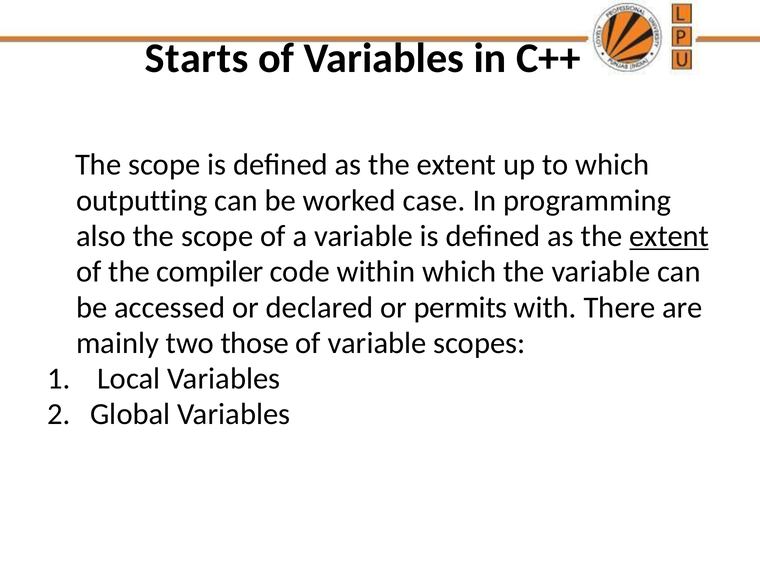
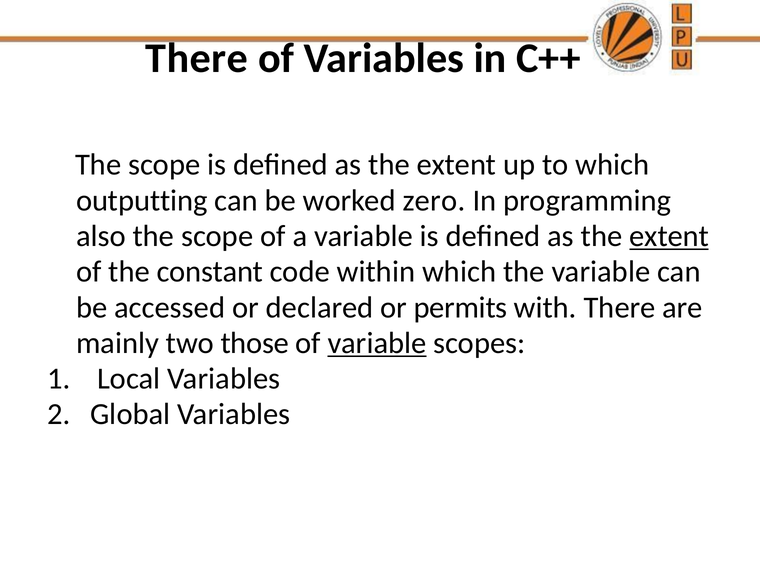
Starts: Starts -> There (197, 58)
case: case -> zero (434, 201)
compiler: compiler -> constant (210, 272)
variable underline: none -> present (377, 343)
